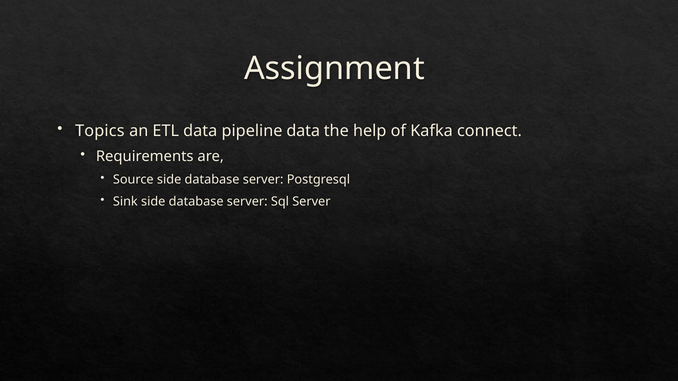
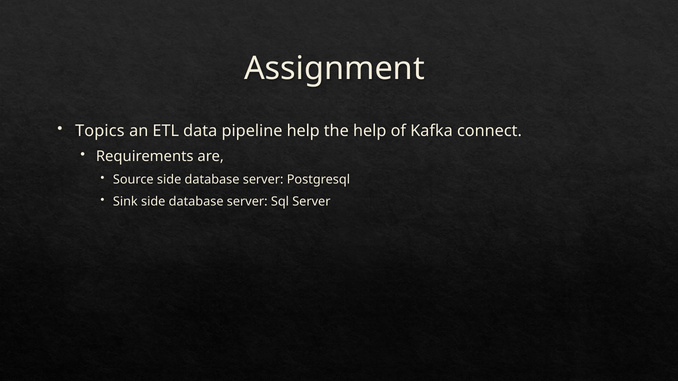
pipeline data: data -> help (303, 131)
